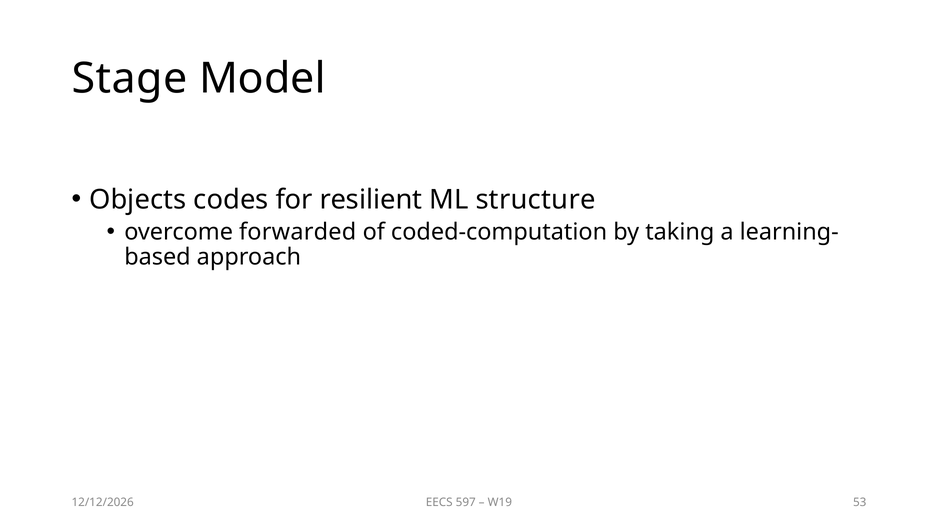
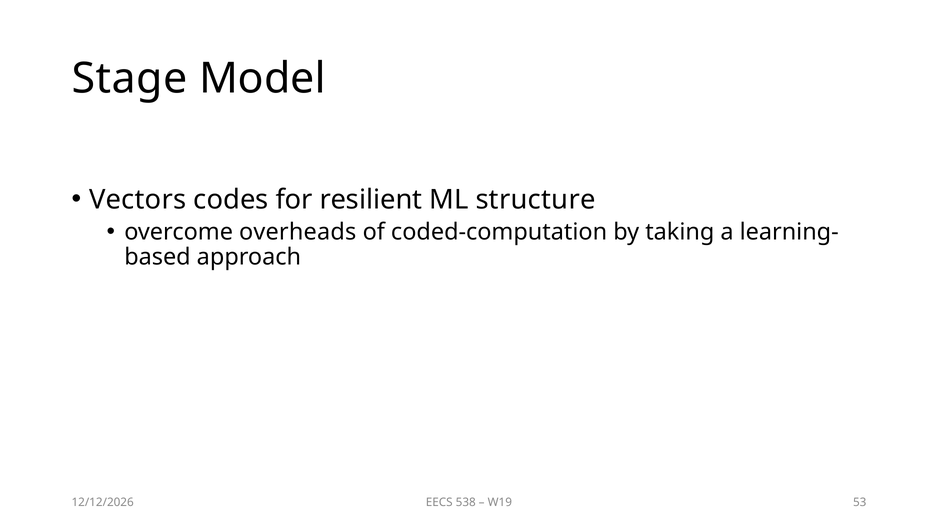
Objects: Objects -> Vectors (138, 200)
forwarded: forwarded -> overheads (298, 232)
597: 597 -> 538 (466, 503)
